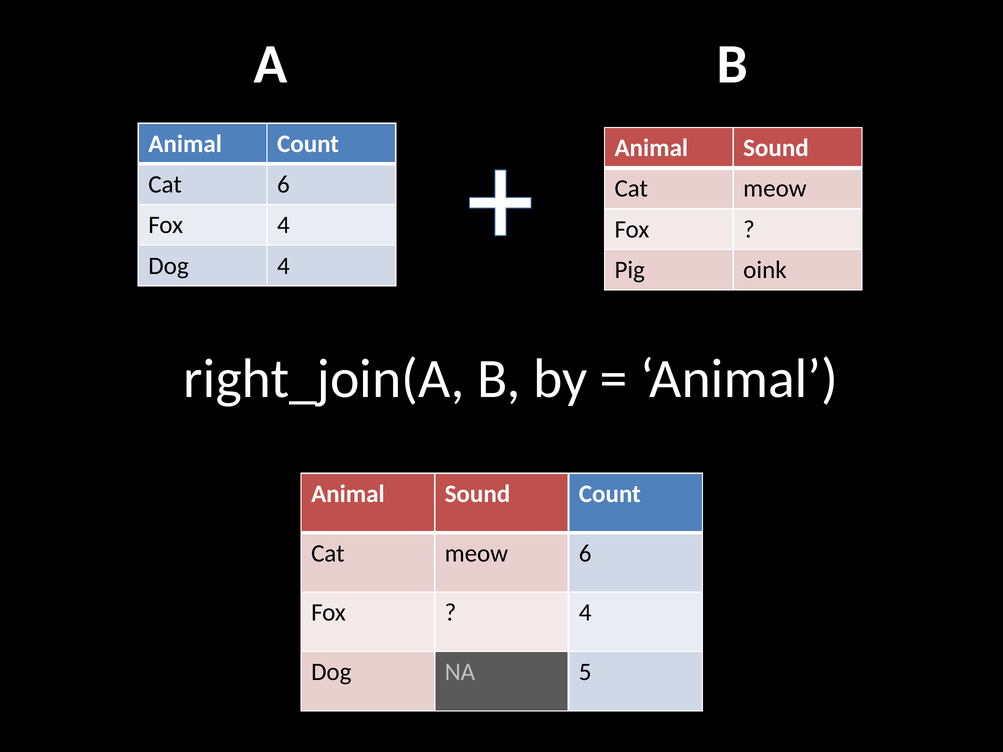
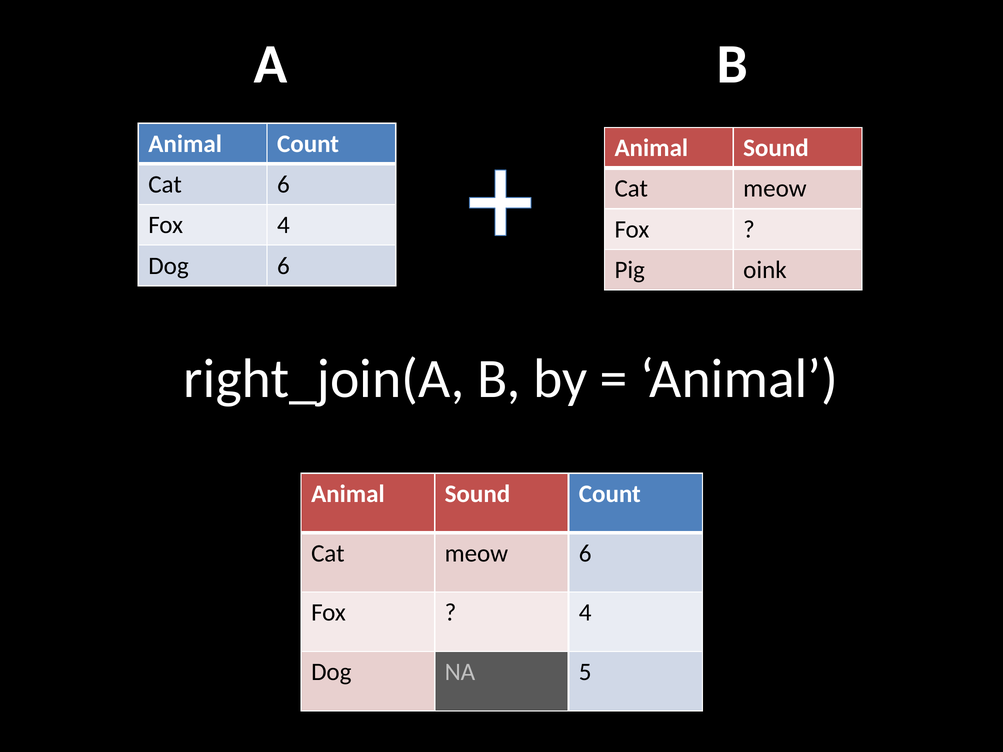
Dog 4: 4 -> 6 (283, 266)
